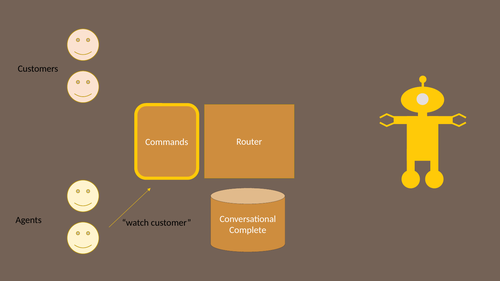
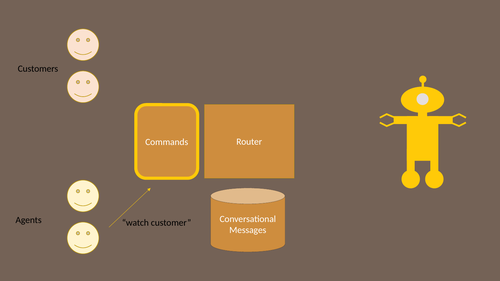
Complete: Complete -> Messages (248, 230)
